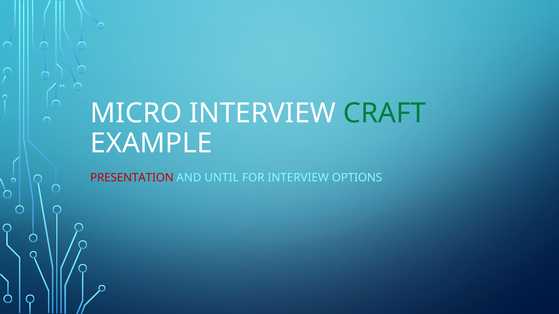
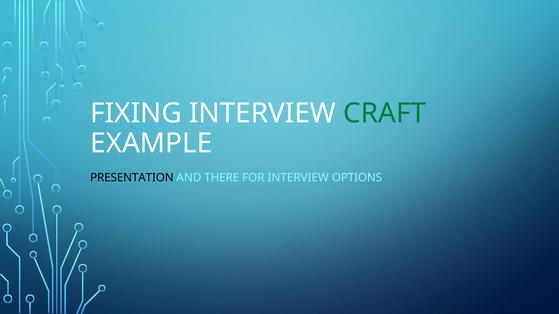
MICRO: MICRO -> FIXING (136, 113)
PRESENTATION colour: red -> black (132, 178)
UNTIL: UNTIL -> THERE (222, 178)
